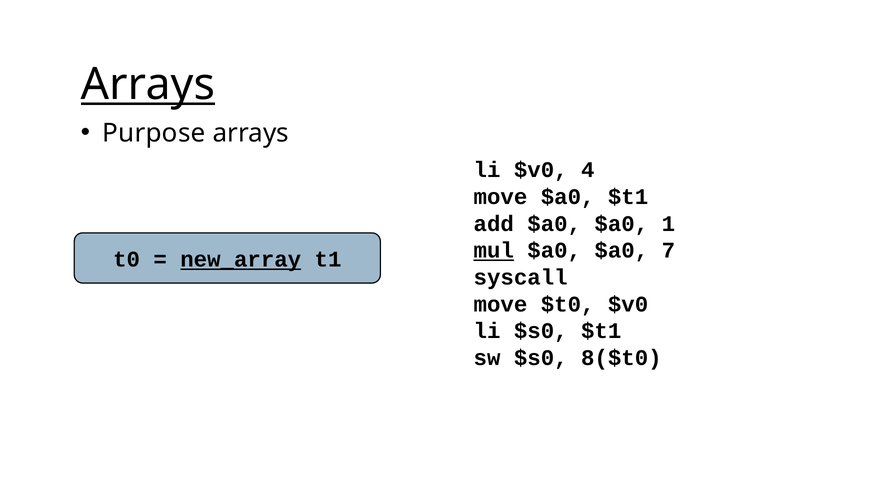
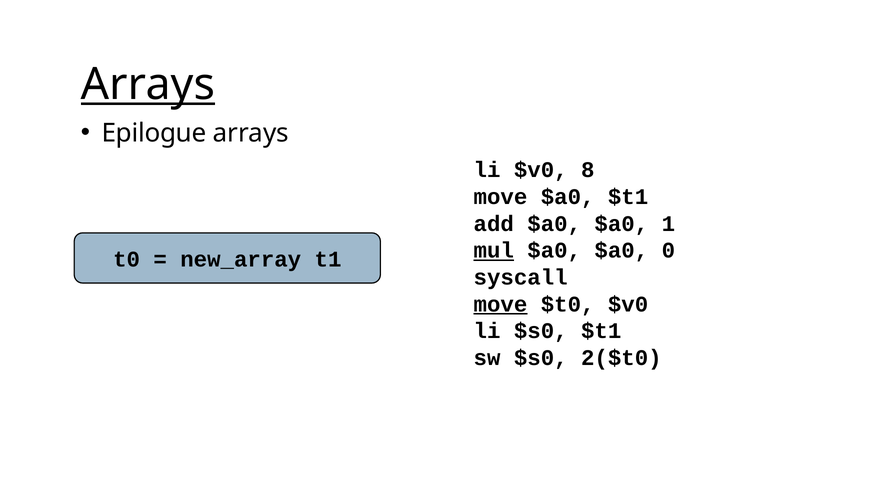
Purpose: Purpose -> Epilogue (154, 133)
4: 4 -> 8 (588, 170)
7: 7 -> 0 (668, 251)
new_array underline: present -> none (241, 260)
move underline: none -> present (500, 304)
8($t0: 8($t0 -> 2($t0 (621, 358)
